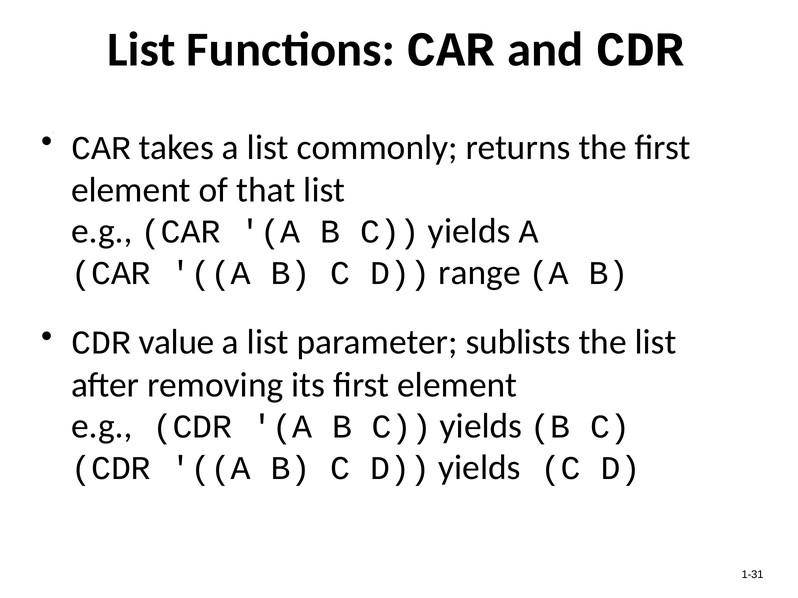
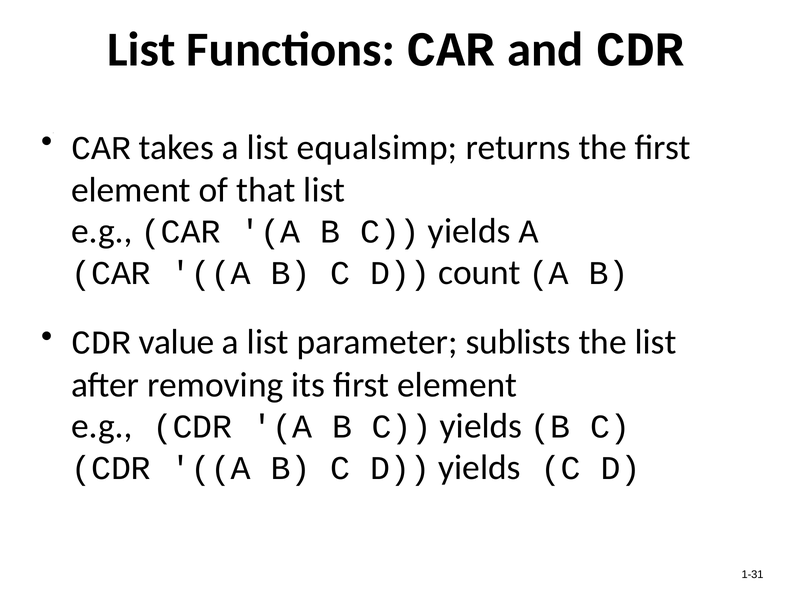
commonly: commonly -> equalsimp (377, 147)
range: range -> count (480, 273)
